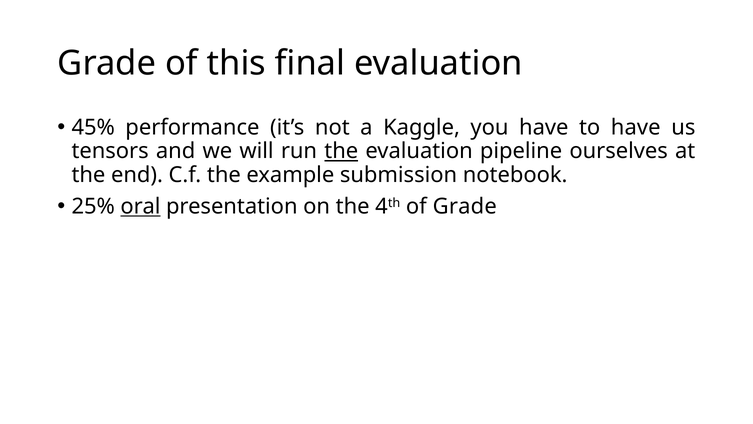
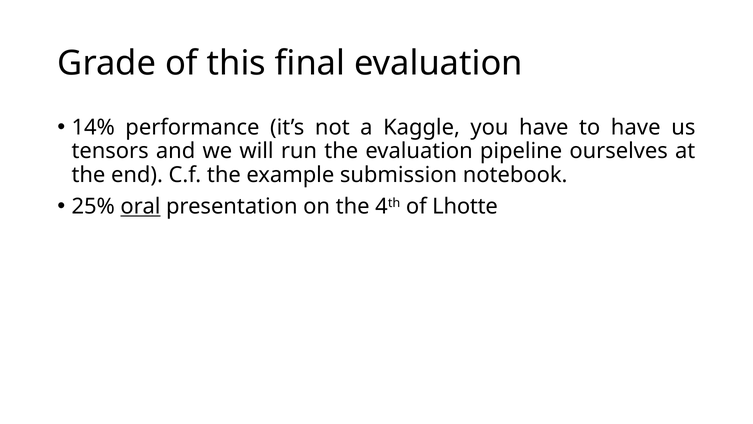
45%: 45% -> 14% (93, 127)
the underline: present -> none (341, 151)
of Grade: Grade -> Lhotte (465, 206)
